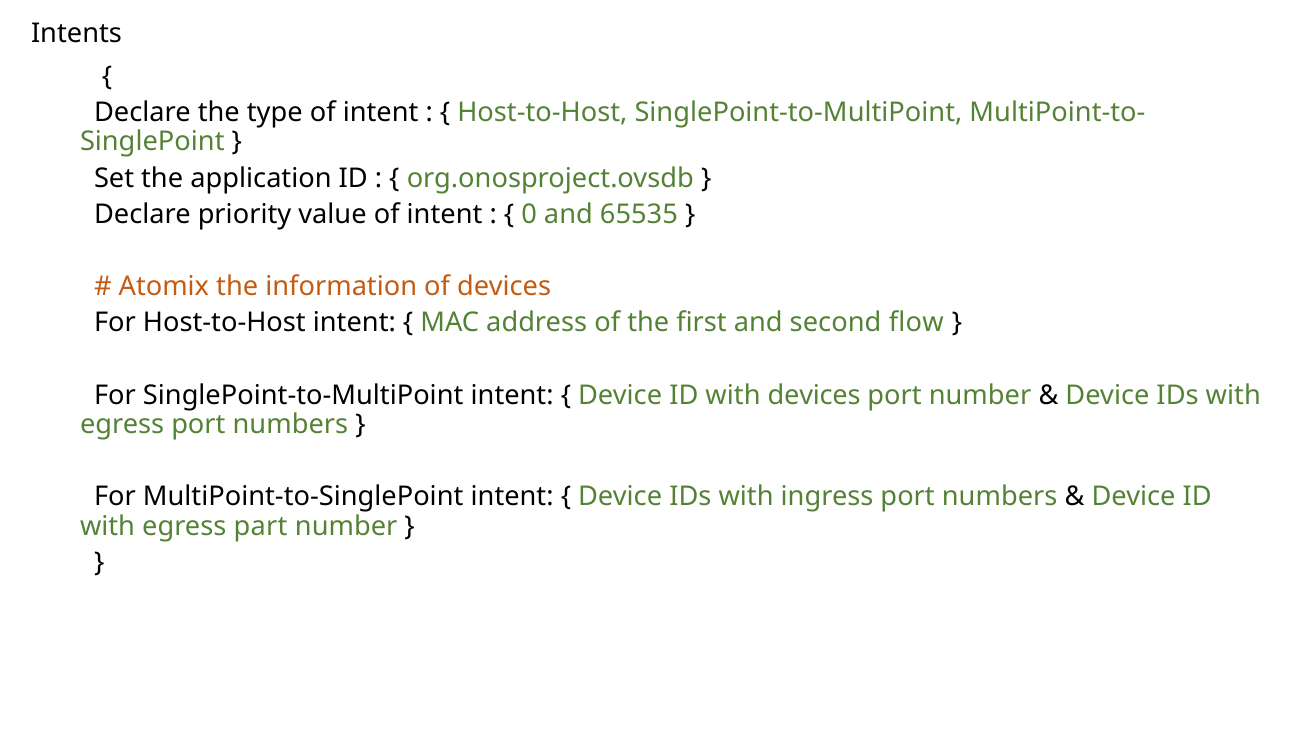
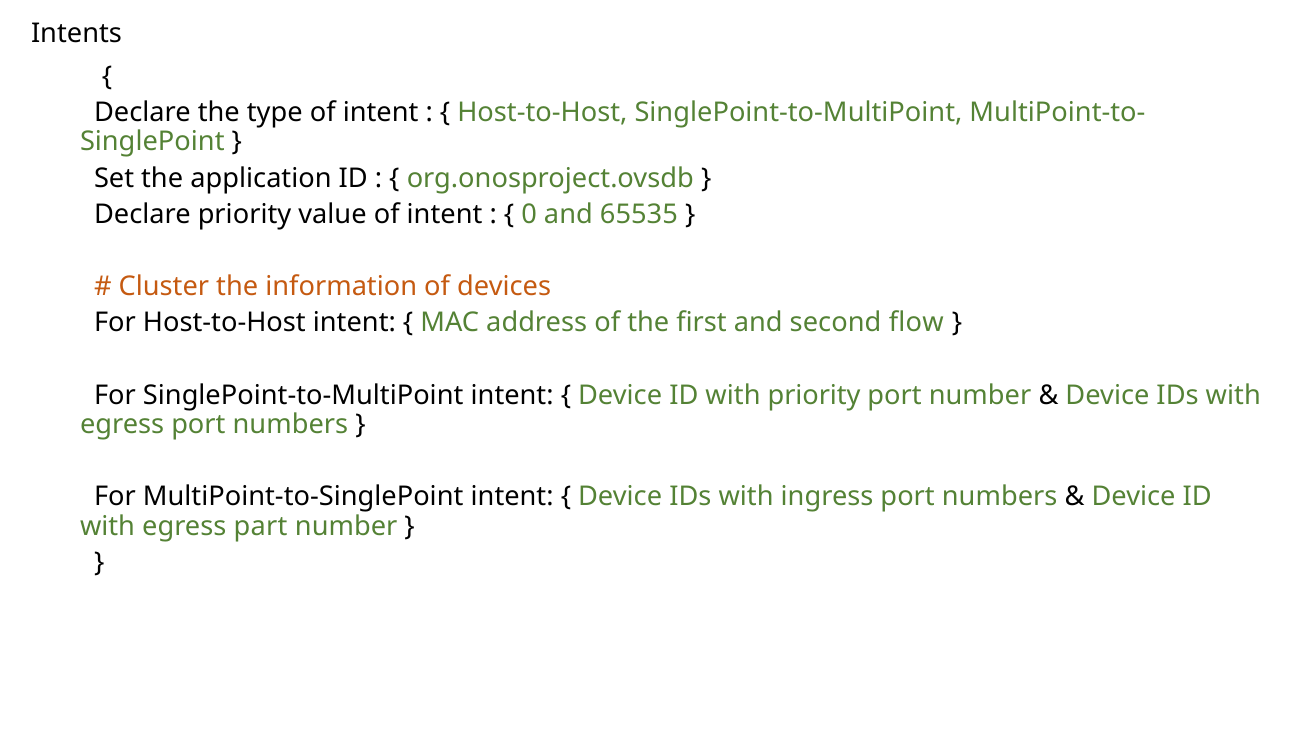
Atomix: Atomix -> Cluster (164, 287)
with devices: devices -> priority (814, 395)
